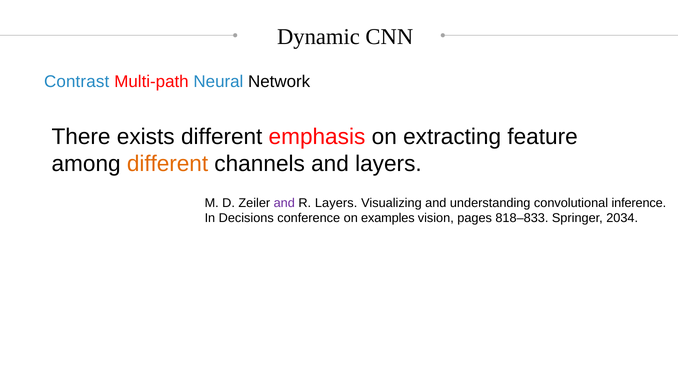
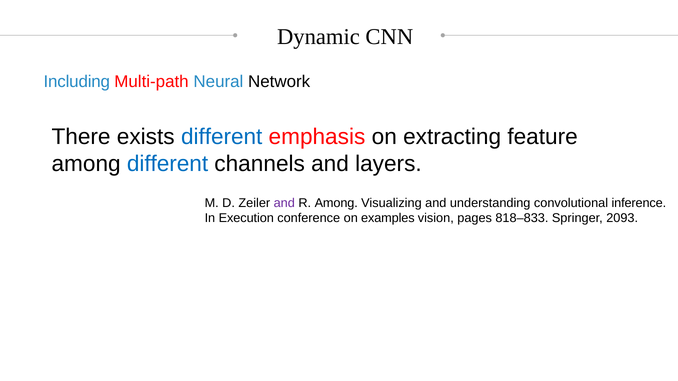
Contrast: Contrast -> Including (77, 82)
different colour: black -> blue (222, 137)
different colour: orange -> blue (168, 164)
R Layers: Layers -> Among (336, 203)
Decisions: Decisions -> Execution (246, 218)
2034: 2034 -> 2093 (622, 218)
